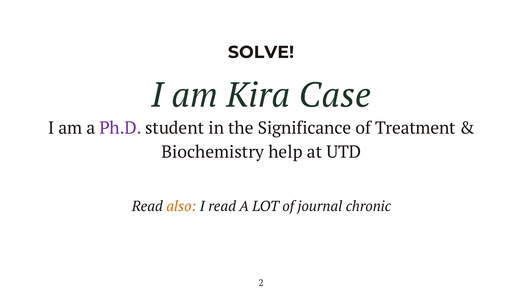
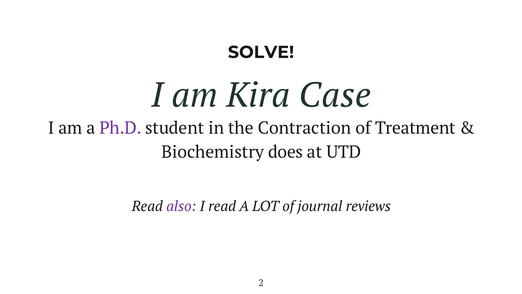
Significance: Significance -> Contraction (304, 128)
help: help -> does (286, 152)
also colour: orange -> purple (181, 206)
chronic: chronic -> reviews (368, 206)
